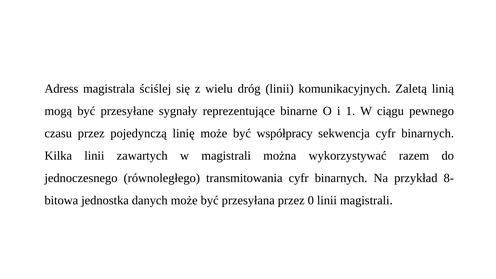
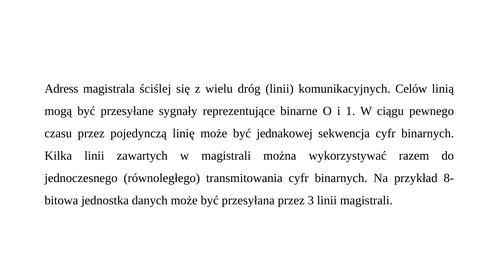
Zaletą: Zaletą -> Celów (411, 89)
współpracy: współpracy -> jednakowej (285, 133)
0: 0 -> 3 (311, 200)
